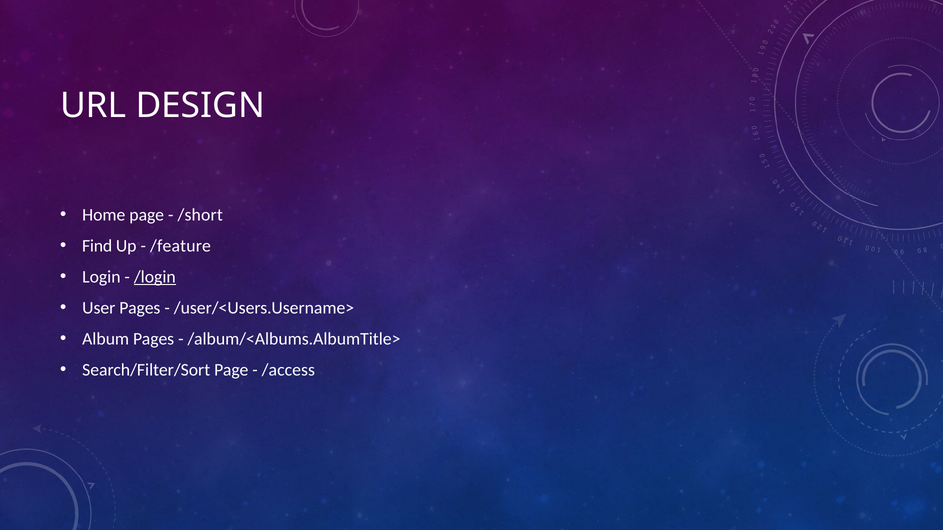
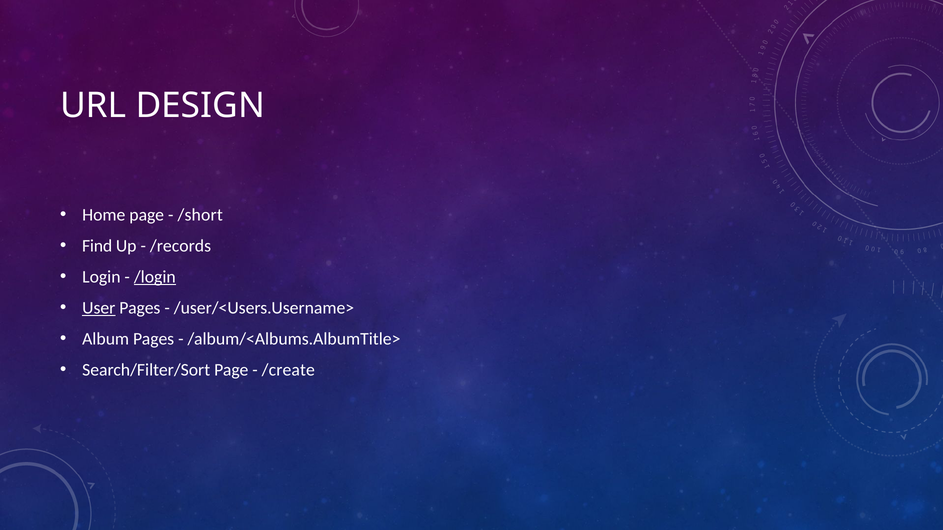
/feature: /feature -> /records (181, 246)
User underline: none -> present (99, 308)
/access: /access -> /create (288, 370)
